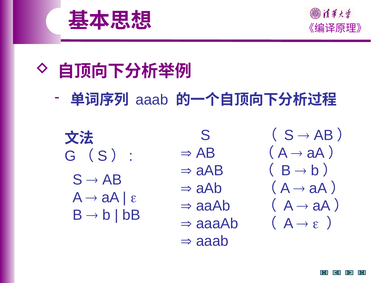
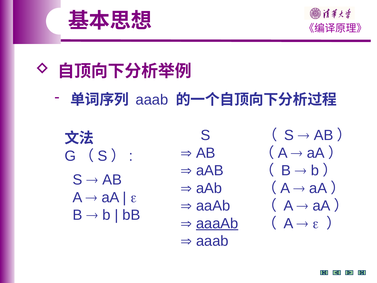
aaaAb underline: none -> present (217, 223)
